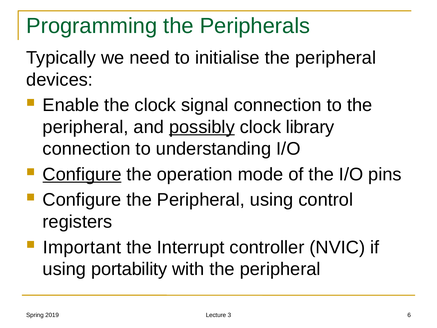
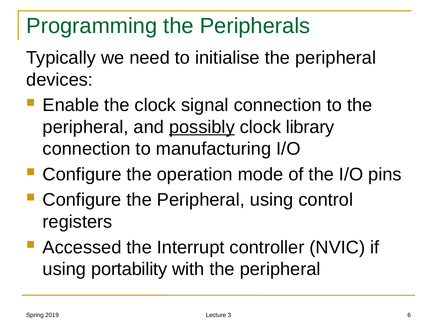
understanding: understanding -> manufacturing (214, 149)
Configure underline: present -> none (82, 174)
Important: Important -> Accessed (82, 247)
